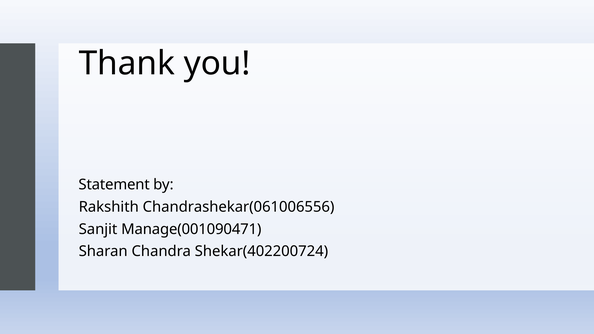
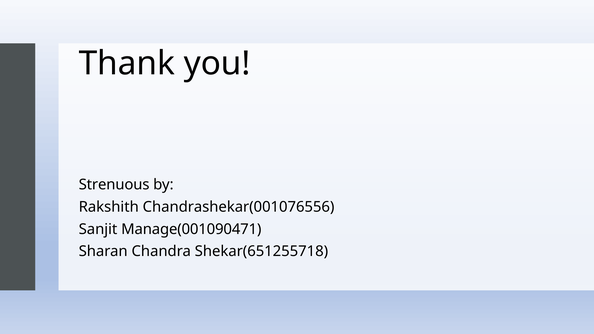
Statement: Statement -> Strenuous (114, 185)
Chandrashekar(061006556: Chandrashekar(061006556 -> Chandrashekar(001076556 (239, 207)
Shekar(402200724: Shekar(402200724 -> Shekar(651255718 (261, 251)
